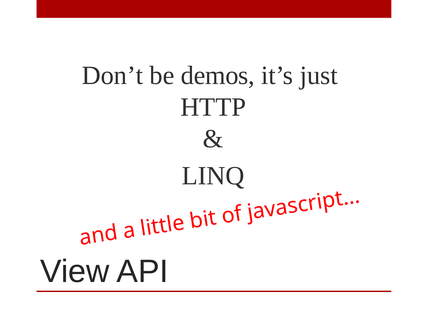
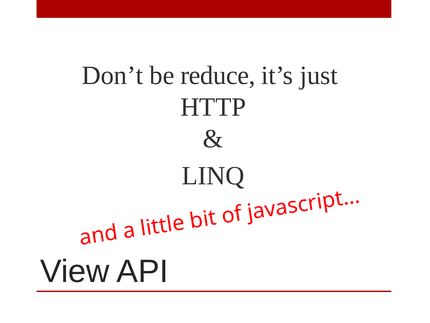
demos: demos -> reduce (218, 75)
